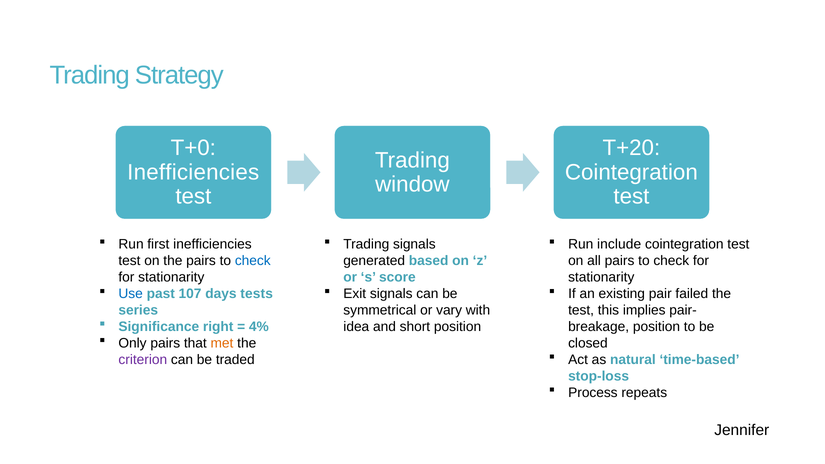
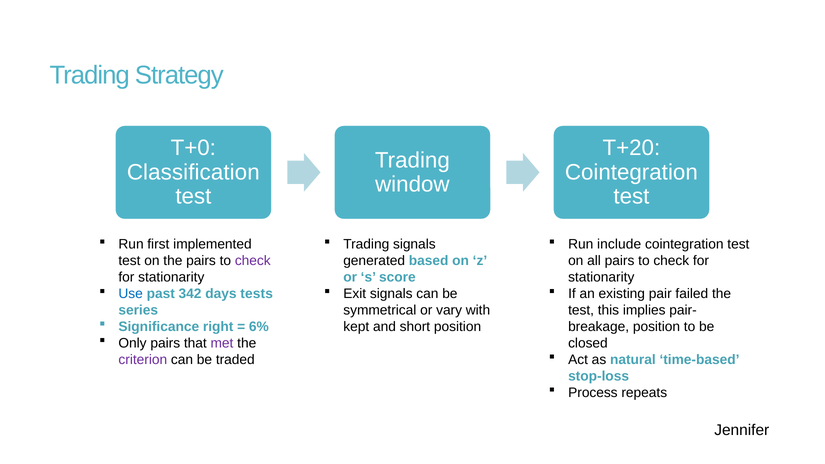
Inefficiencies: Inefficiencies -> Classification (193, 172)
first inefficiencies: inefficiencies -> implemented (212, 244)
check colour: blue -> purple (253, 261)
107: 107 -> 342 (190, 294)
4%: 4% -> 6% (259, 327)
idea: idea -> kept (356, 327)
met colour: orange -> purple (222, 343)
